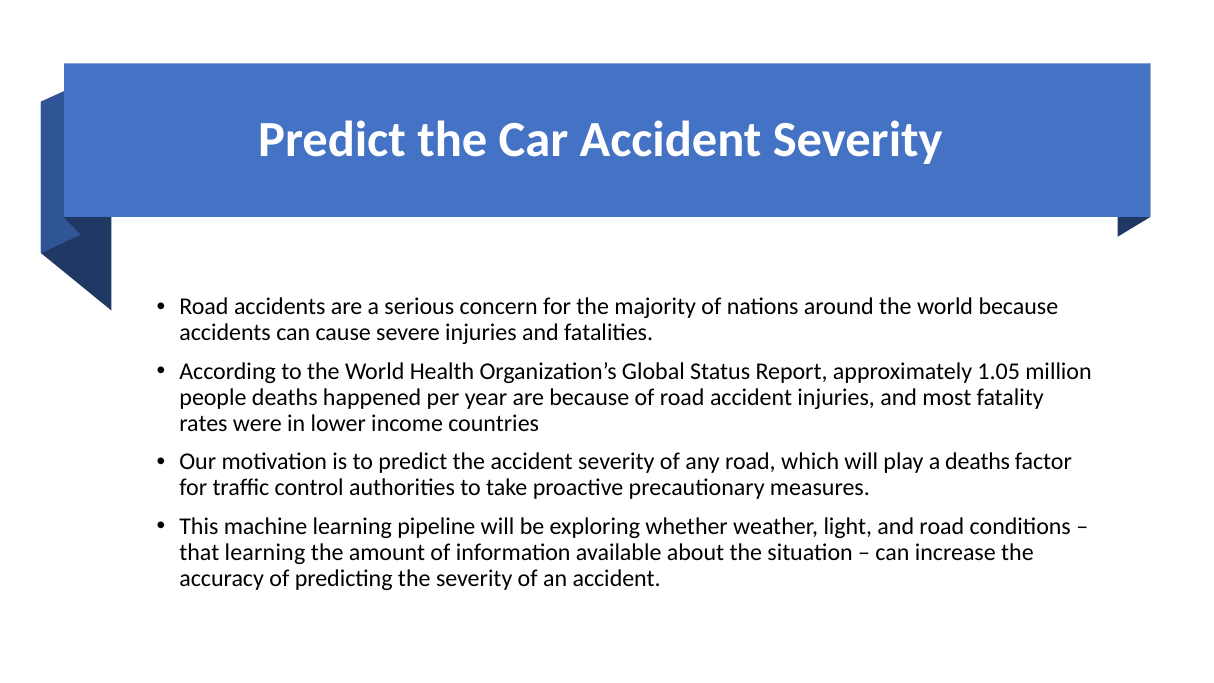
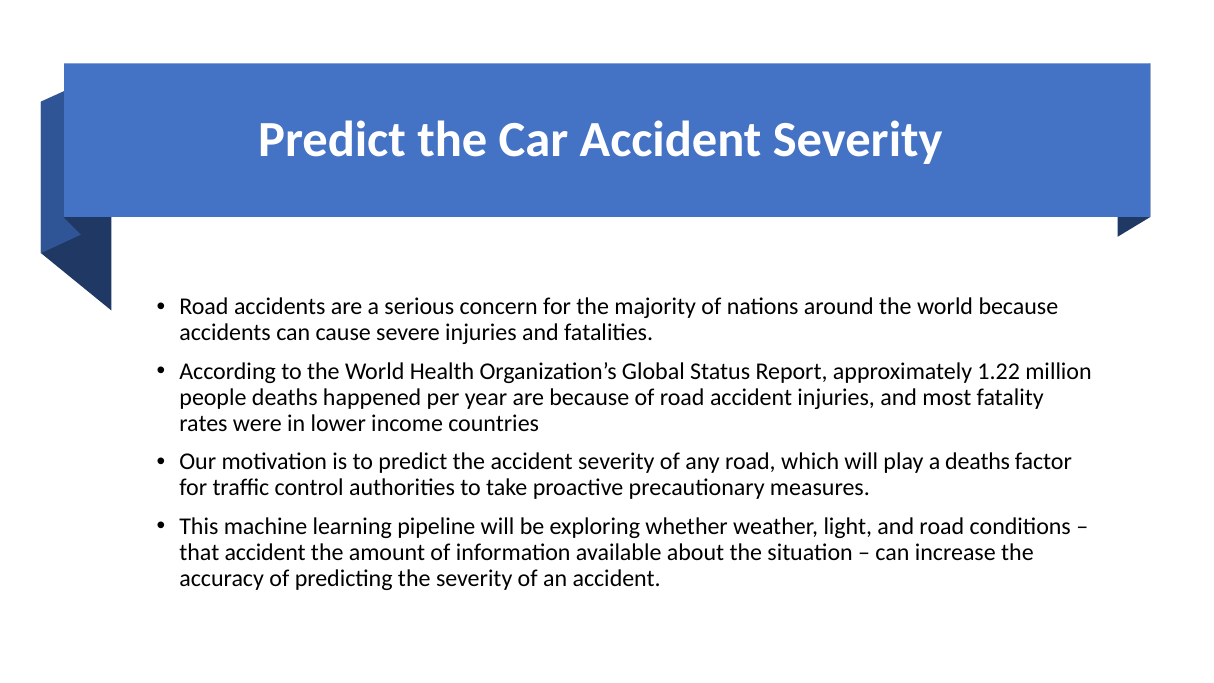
1.05: 1.05 -> 1.22 (999, 371)
that learning: learning -> accident (265, 552)
